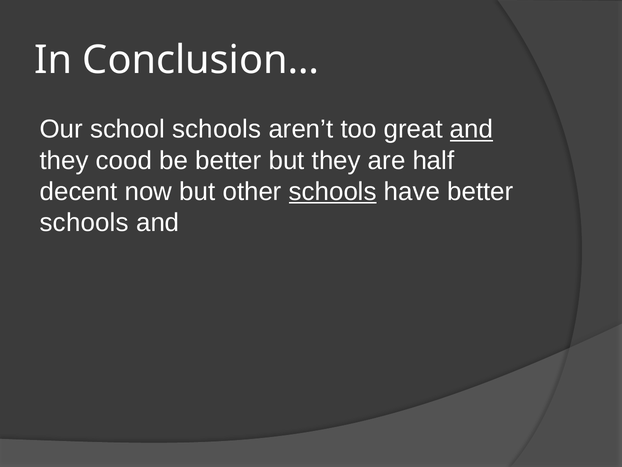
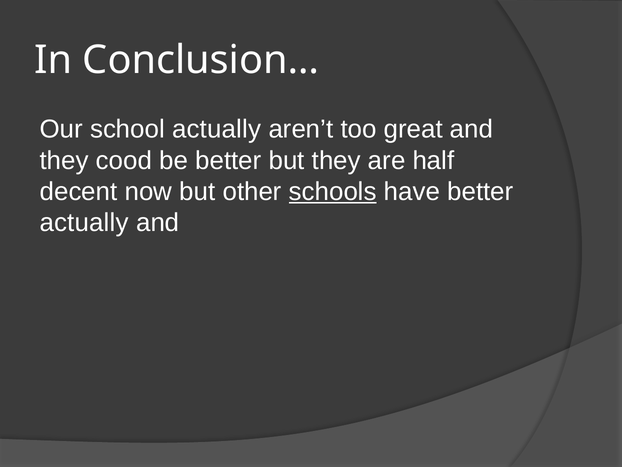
school schools: schools -> actually (217, 129)
and underline: present -> none (472, 129)
schools: schools -> actually (84, 223)
